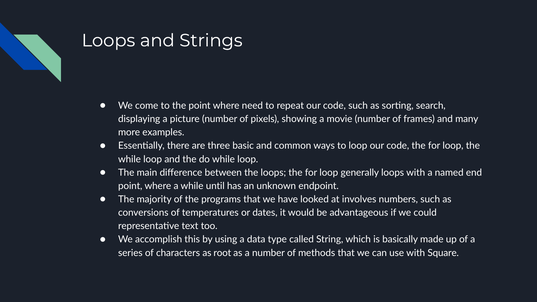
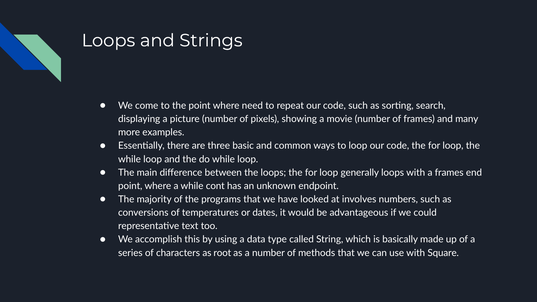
a named: named -> frames (449, 173)
until: until -> cont (215, 186)
